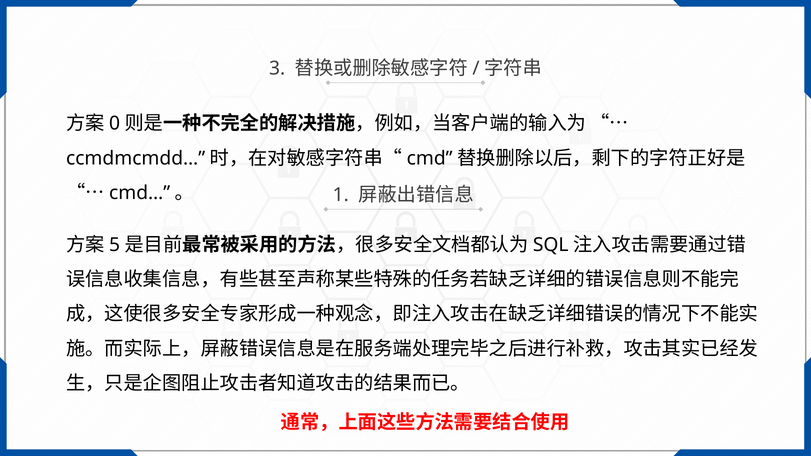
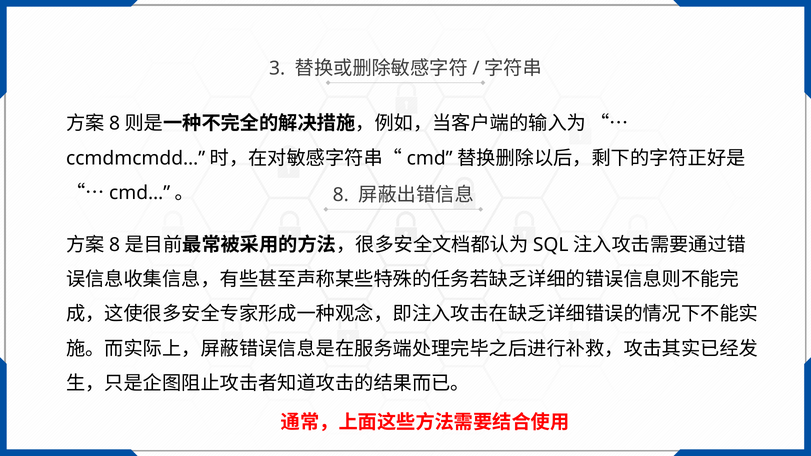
0: 0 -> 8 (115, 124)
1: 1 -> 8 (341, 195)
5: 5 -> 8 (115, 245)
